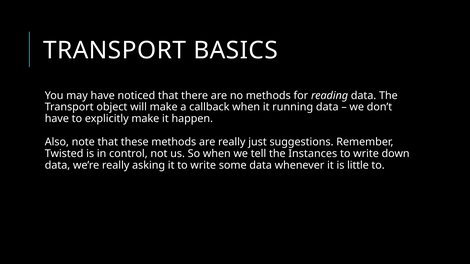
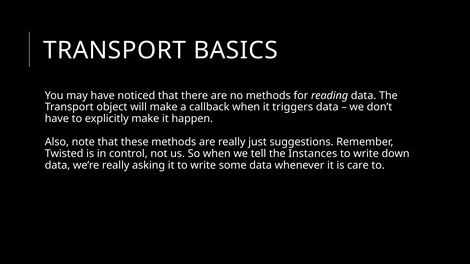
running: running -> triggers (293, 107)
little: little -> care (358, 165)
